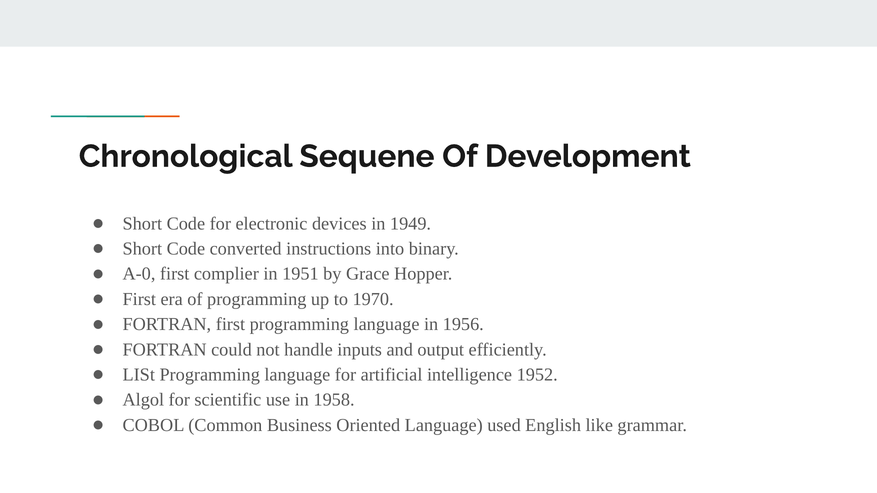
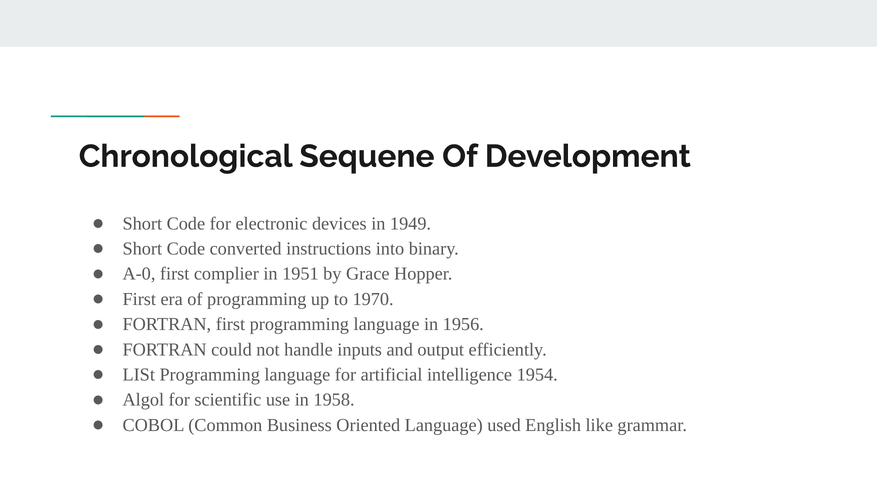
1952: 1952 -> 1954 (537, 375)
